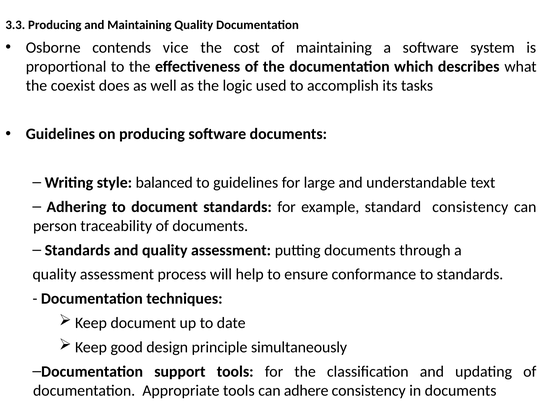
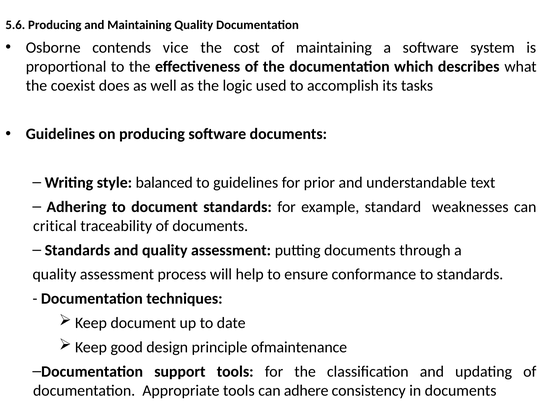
3.3: 3.3 -> 5.6 (15, 25)
large: large -> prior (319, 182)
standard consistency: consistency -> weaknesses (470, 207)
person: person -> critical (55, 226)
simultaneously: simultaneously -> ofmaintenance (299, 347)
